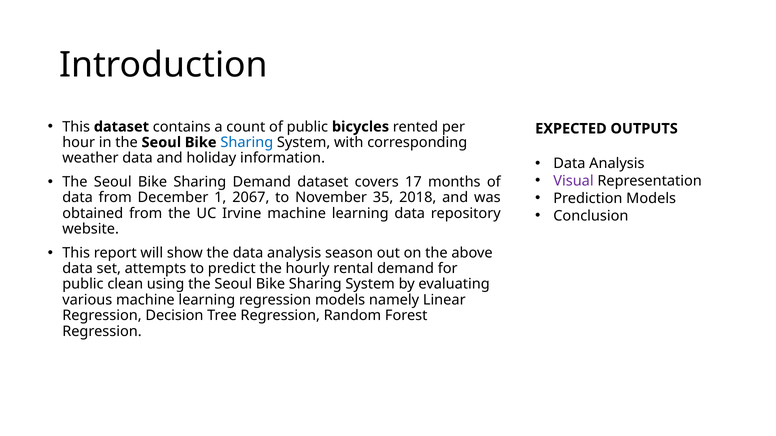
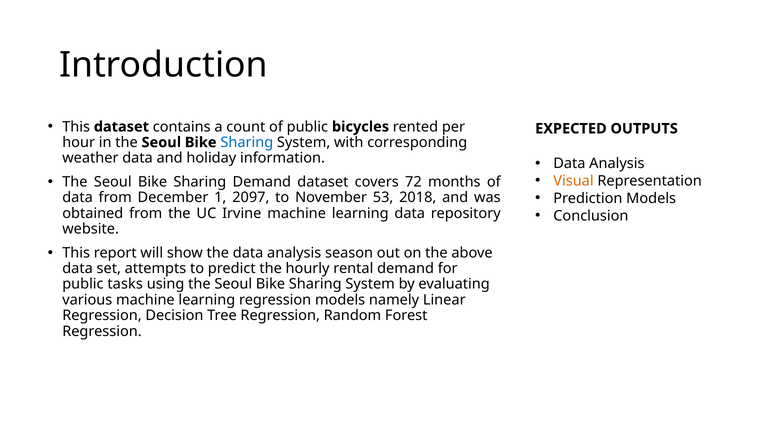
Visual colour: purple -> orange (573, 181)
17: 17 -> 72 (413, 182)
2067: 2067 -> 2097 (251, 198)
35: 35 -> 53 (383, 198)
clean: clean -> tasks (125, 285)
